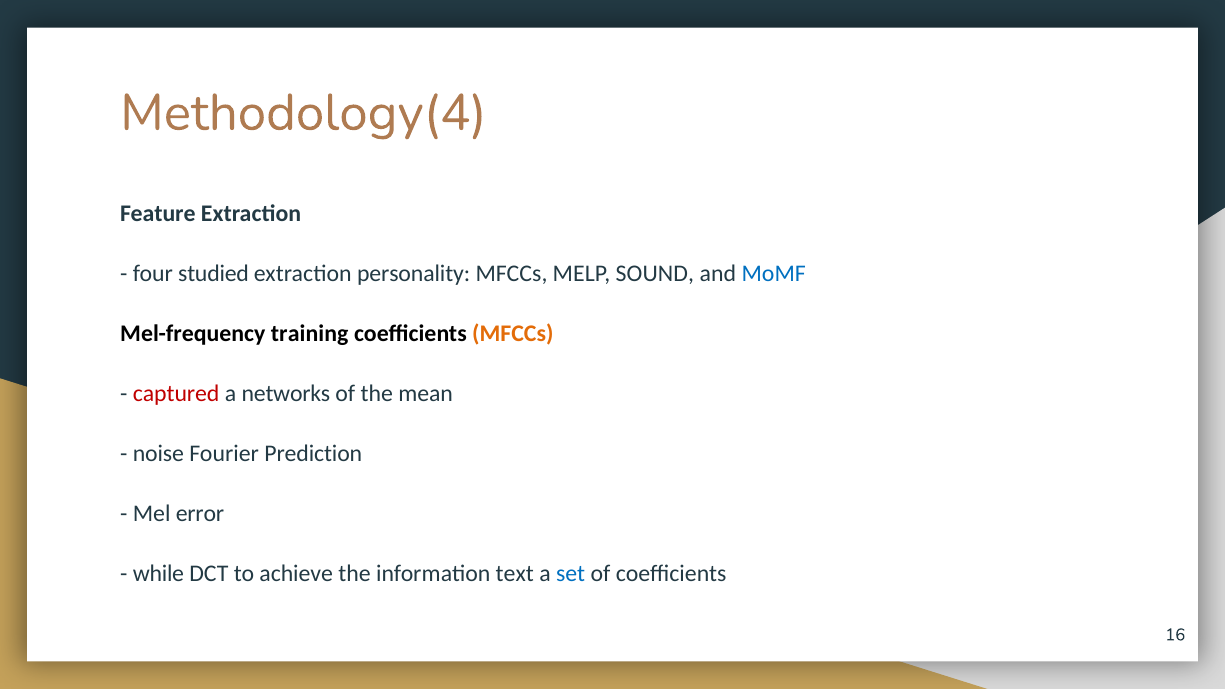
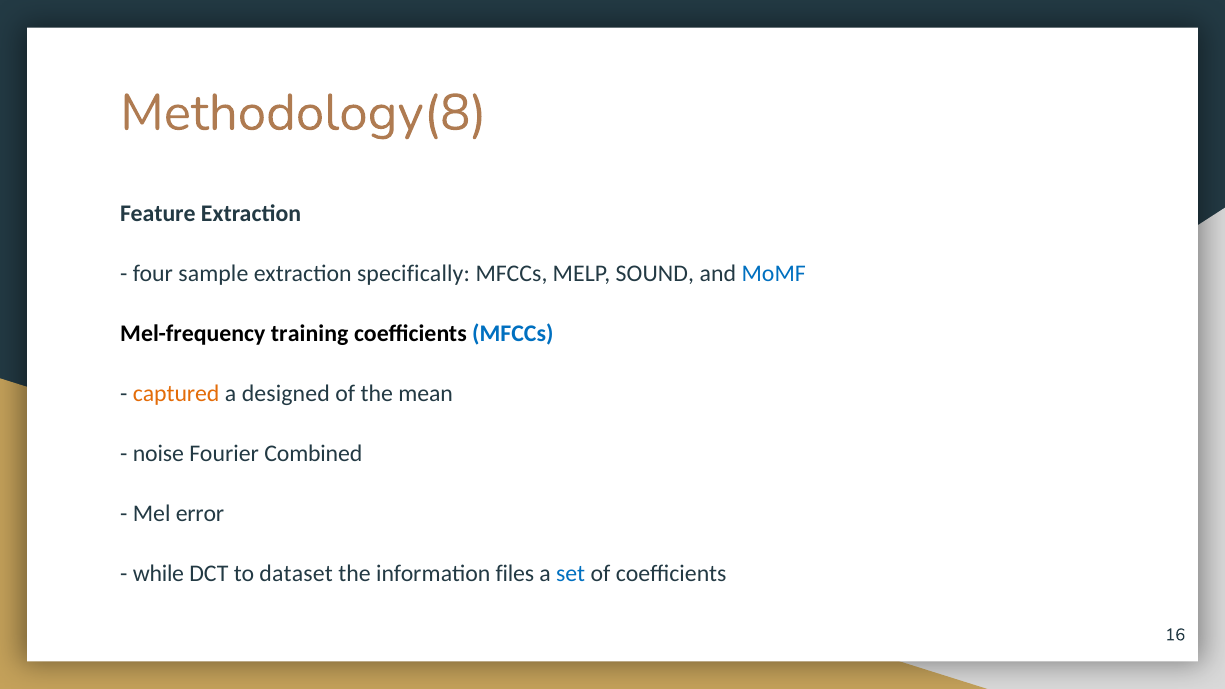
Methodology(4: Methodology(4 -> Methodology(8 (303, 113)
studied: studied -> sample (213, 273)
personality: personality -> specifically (413, 273)
MFCCs colour: orange -> blue (513, 333)
captured colour: red -> orange (176, 393)
networks: networks -> designed (286, 393)
Prediction: Prediction -> Combined (313, 454)
achieve: achieve -> dataset (296, 574)
text: text -> files (515, 574)
